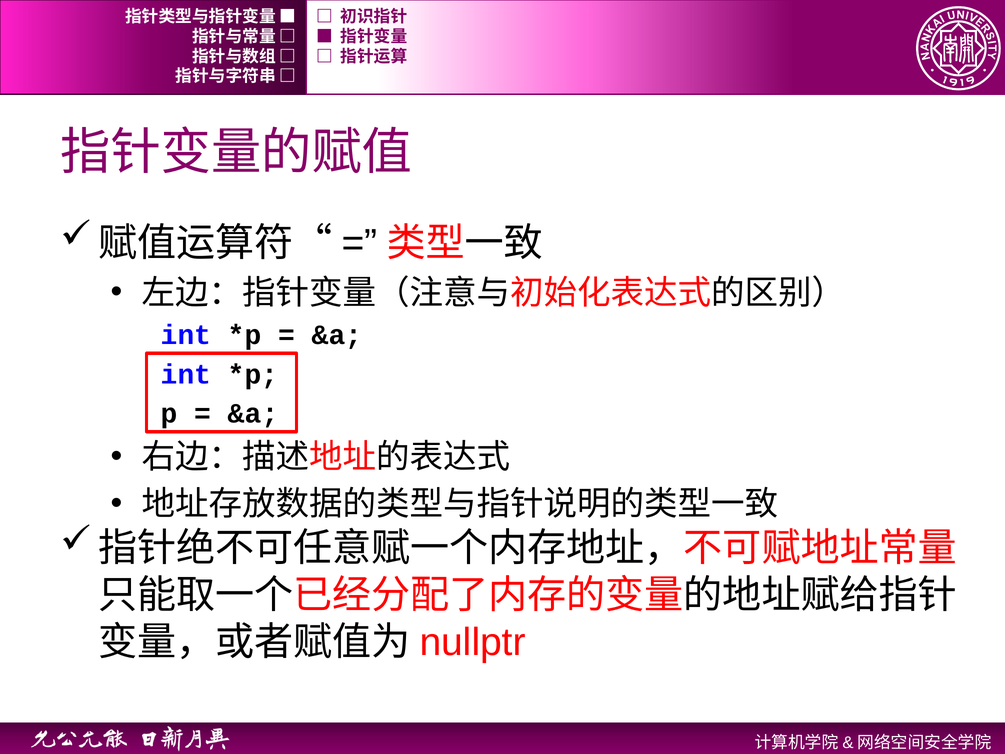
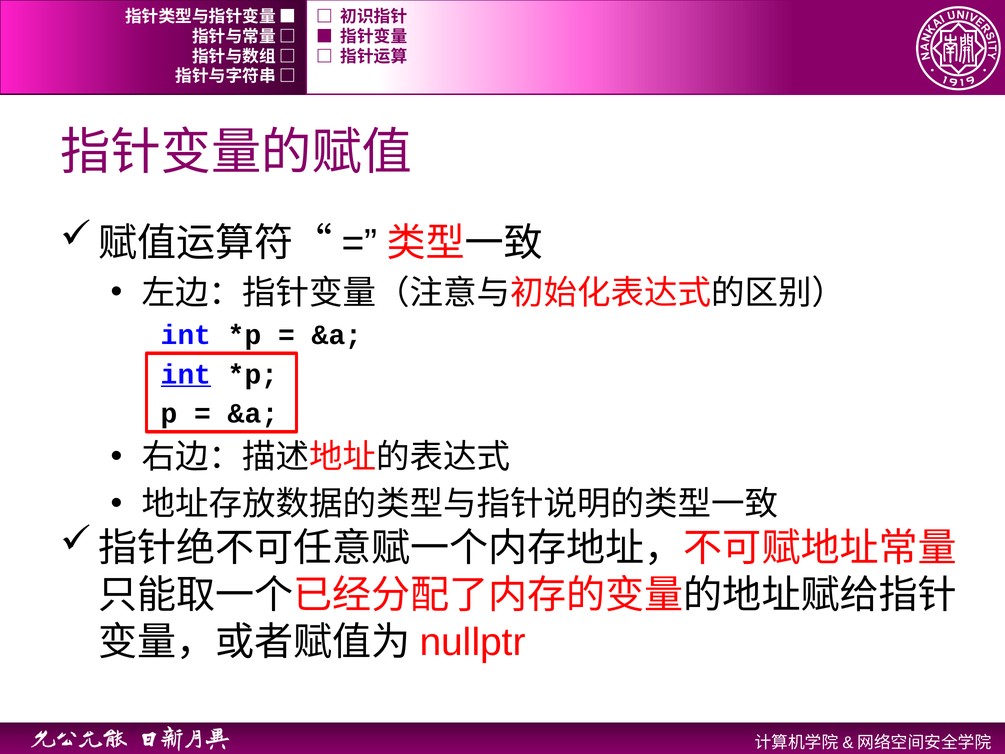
int underline: none -> present (186, 374)
